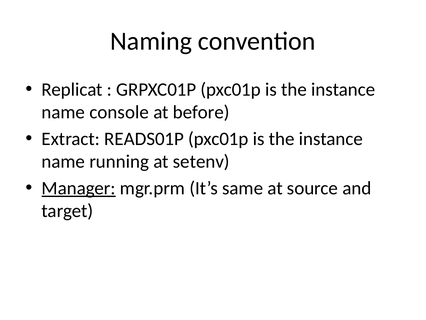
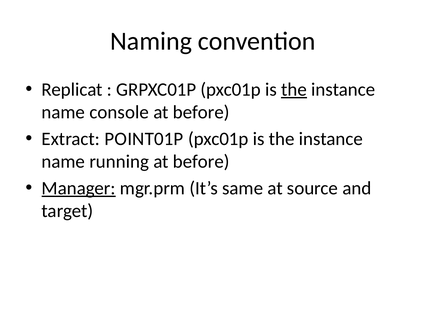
the underline: none -> present (294, 89)
READS01P: READS01P -> POINT01P (144, 139)
running at setenv: setenv -> before (201, 161)
